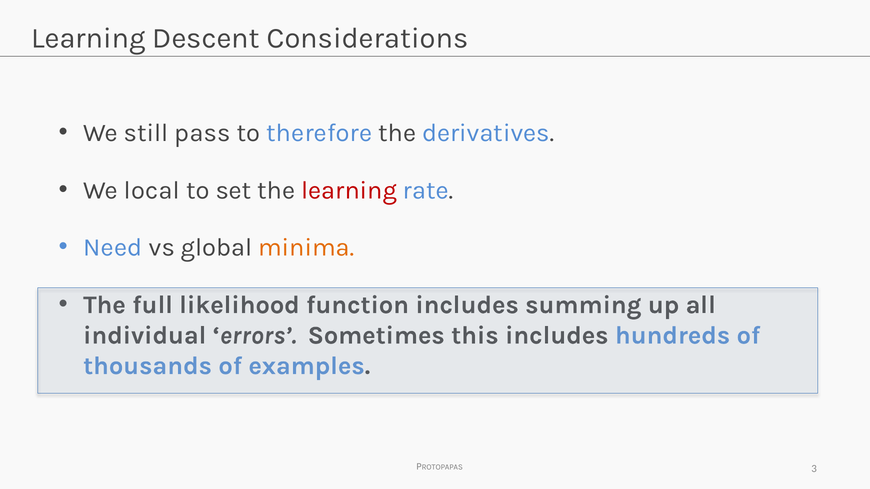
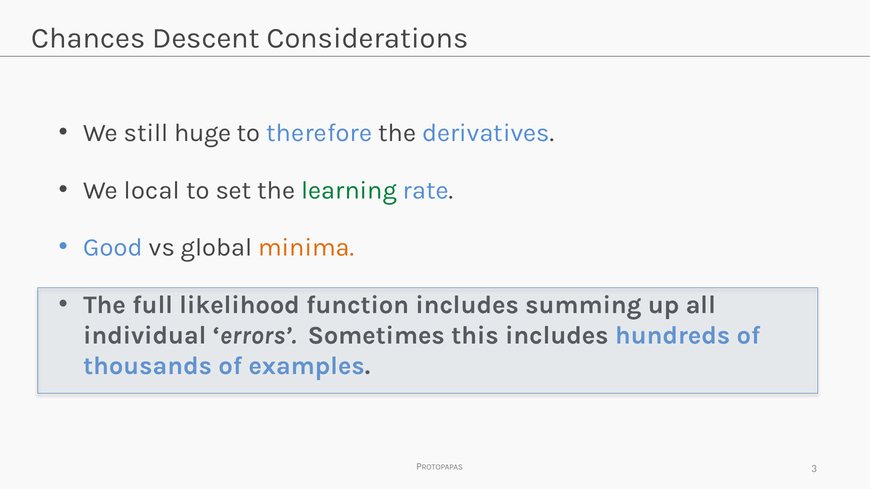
Learning: Learning -> Chances (88, 38)
pass: pass -> huge (203, 133)
learning colour: red -> green (349, 190)
Need: Need -> Good (113, 248)
